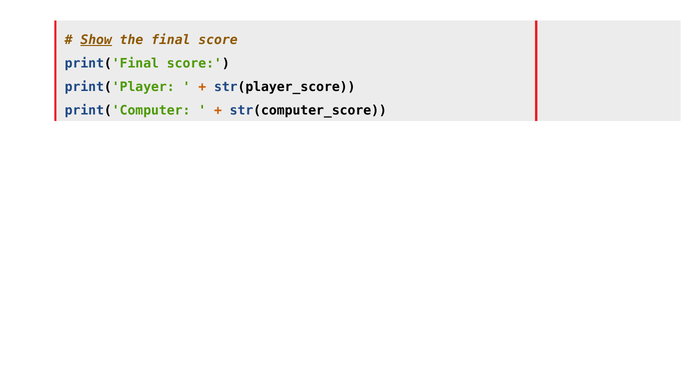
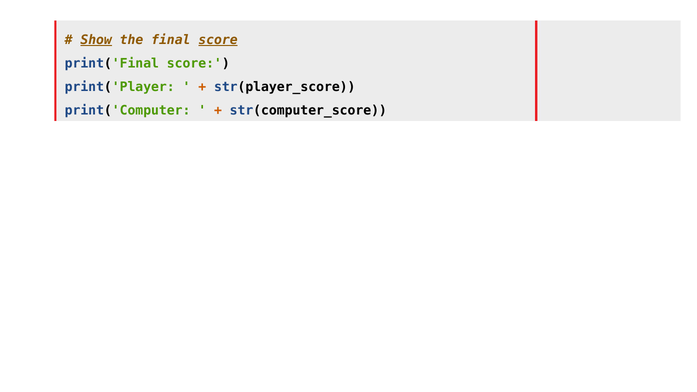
score underline: none -> present (218, 40)
